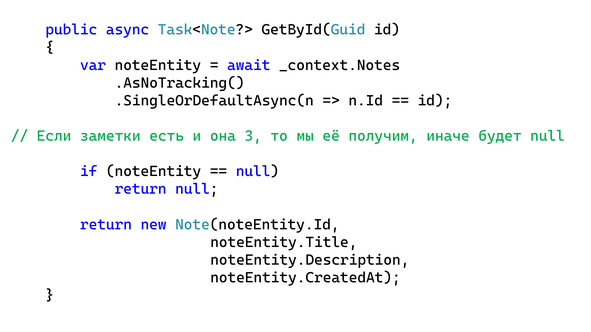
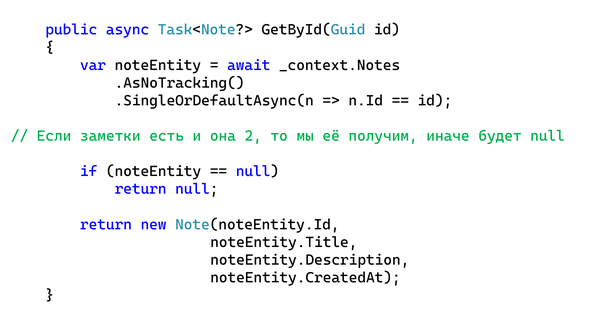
3: 3 -> 2 (253, 136)
